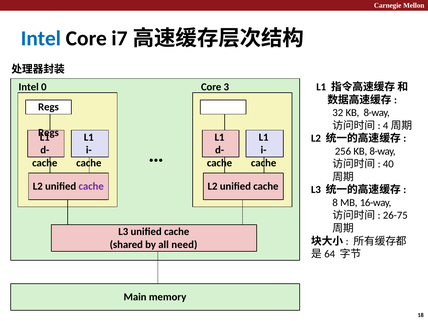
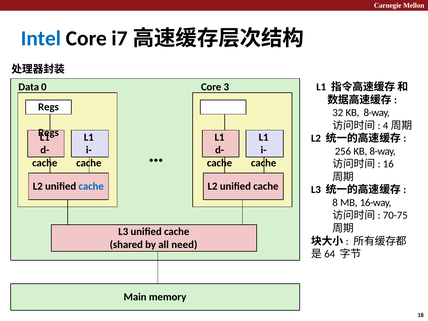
Intel: Intel -> Data (29, 87)
40: 40 -> 16 (388, 164)
cache colour: purple -> blue (91, 186)
26-75: 26-75 -> 70-75 (395, 215)
